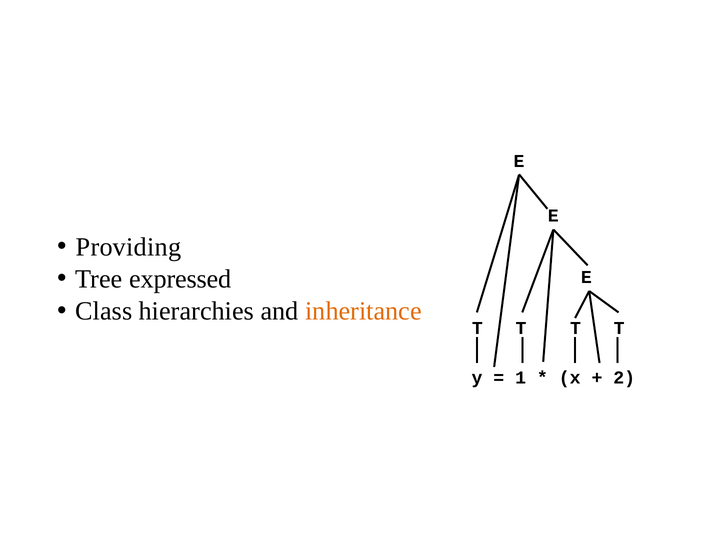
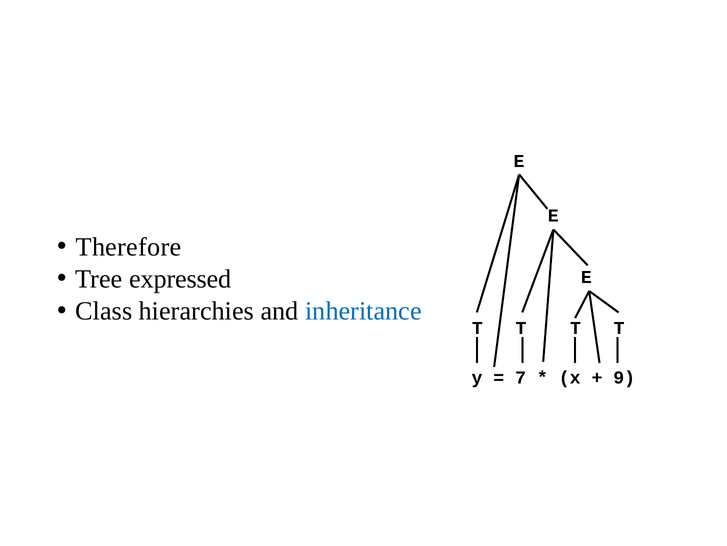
Providing: Providing -> Therefore (129, 247)
inheritance colour: orange -> blue (363, 311)
1: 1 -> 7 (521, 377)
2: 2 -> 9 (624, 377)
